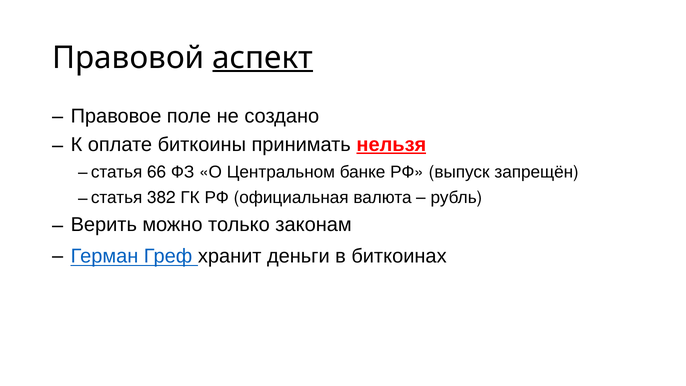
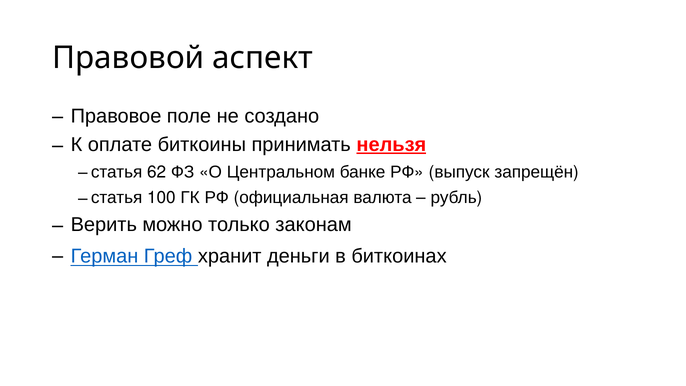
аспект underline: present -> none (263, 58)
66: 66 -> 62 (157, 172)
382: 382 -> 100 (161, 198)
